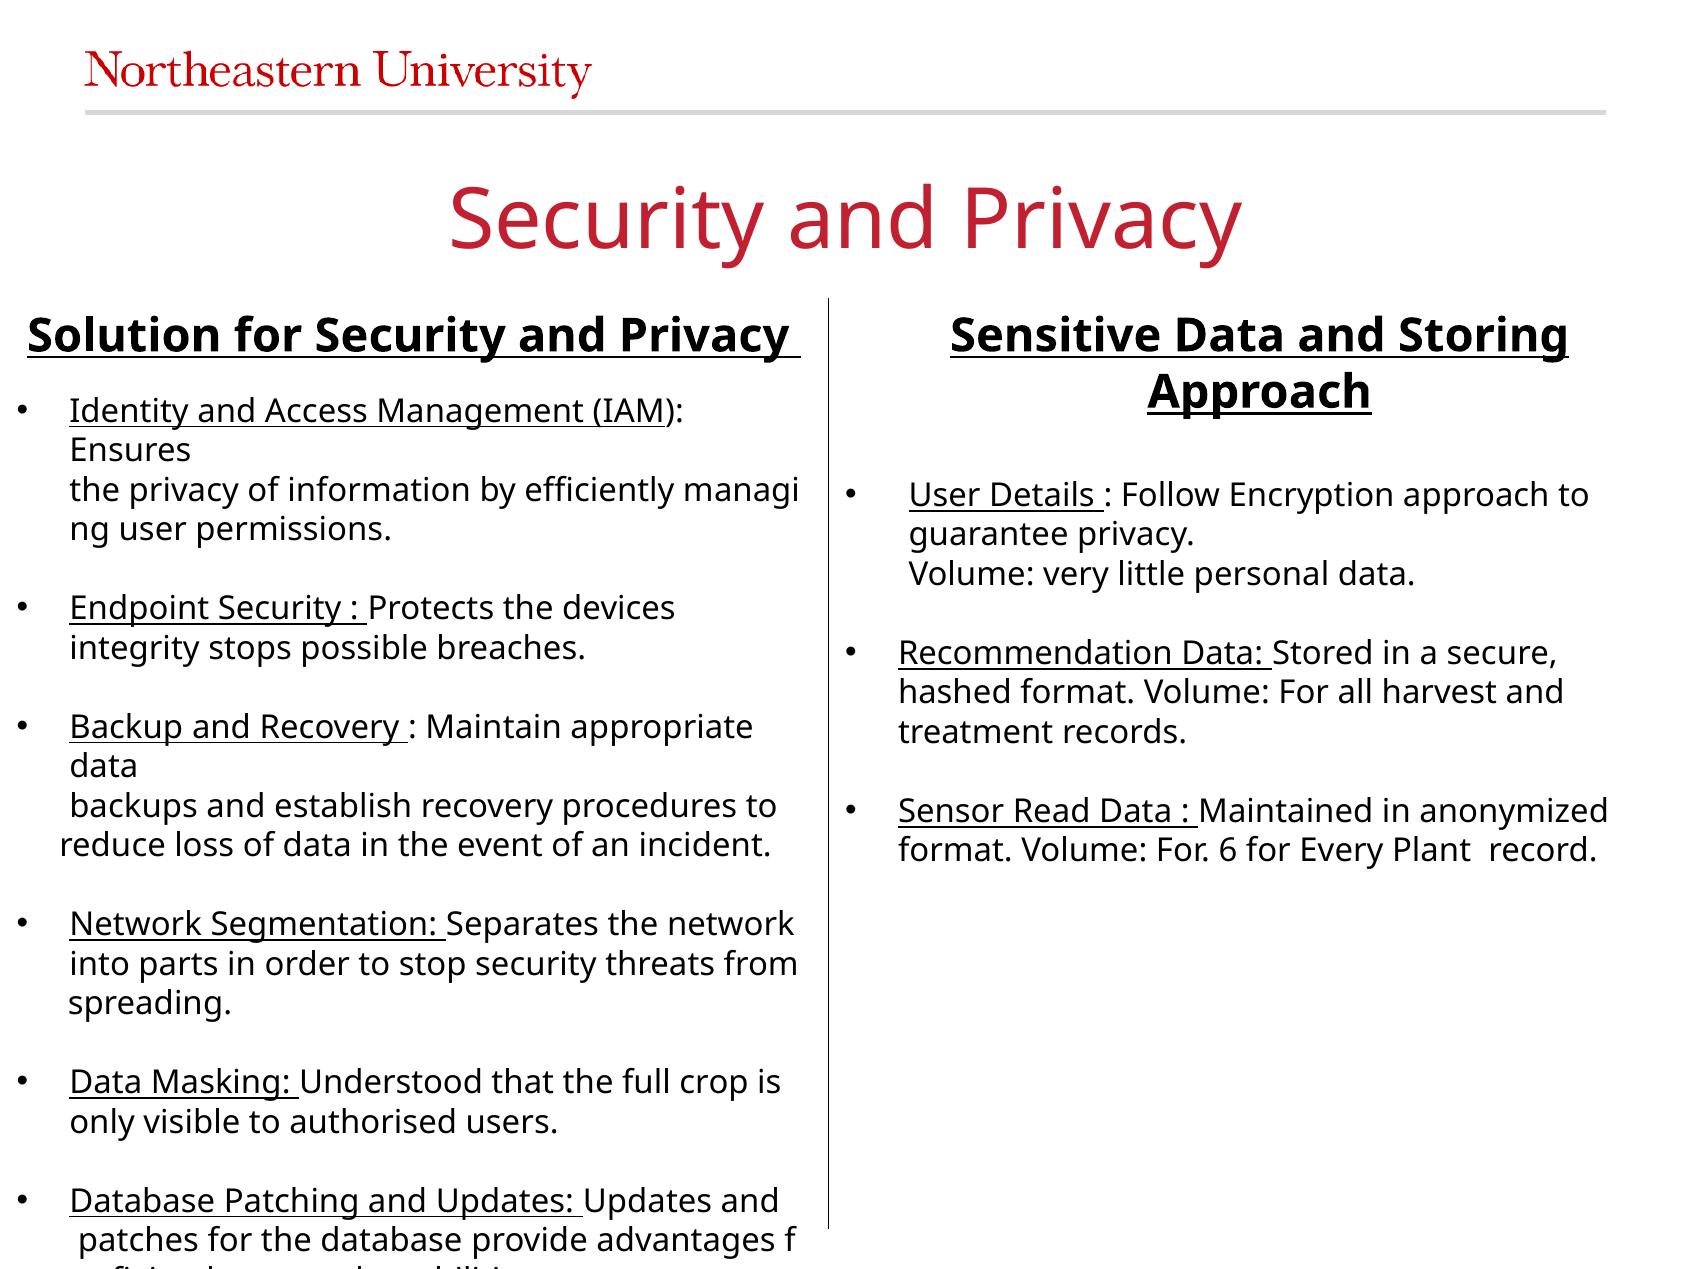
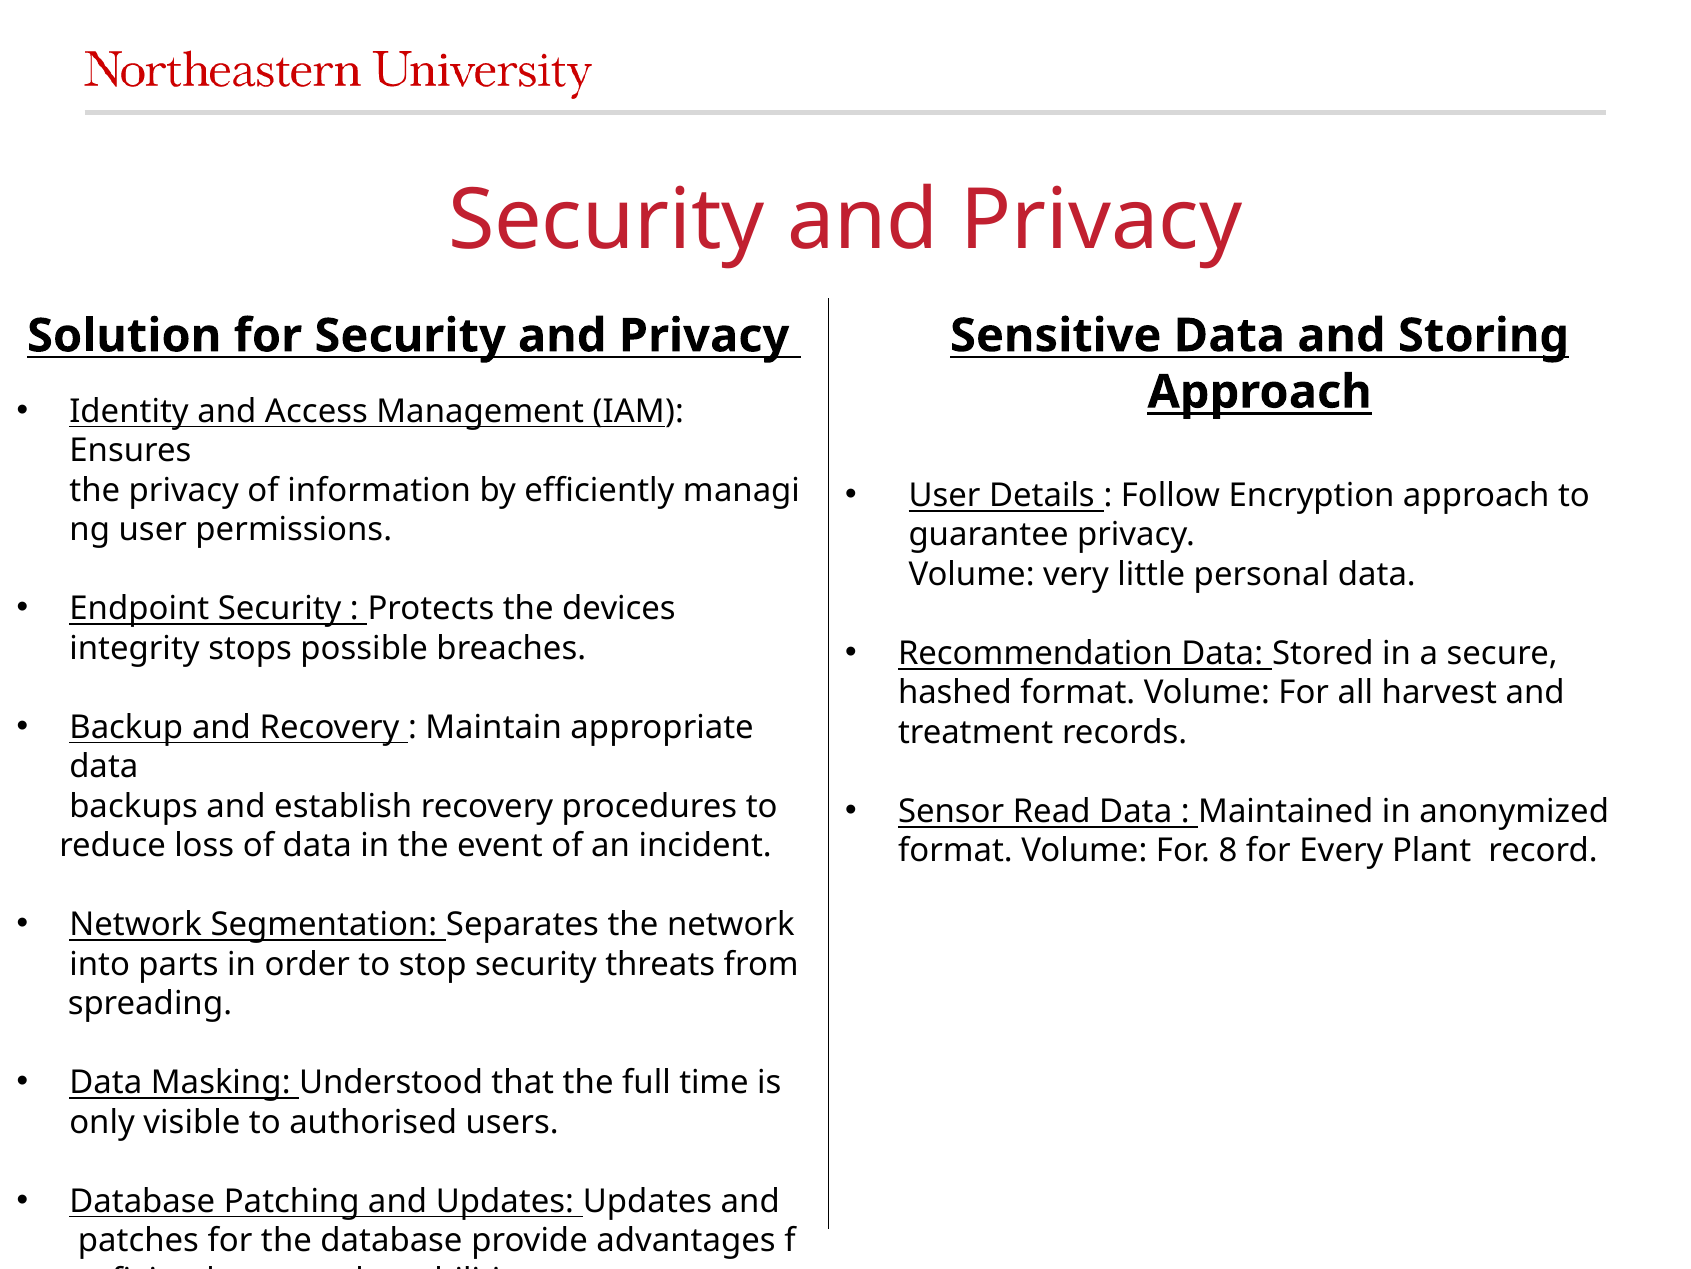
6: 6 -> 8 (1228, 851)
crop: crop -> time (714, 1082)
